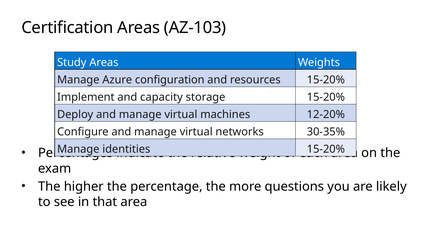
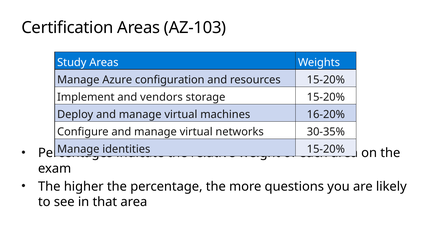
capacity: capacity -> vendors (161, 97)
12-20%: 12-20% -> 16-20% (326, 115)
